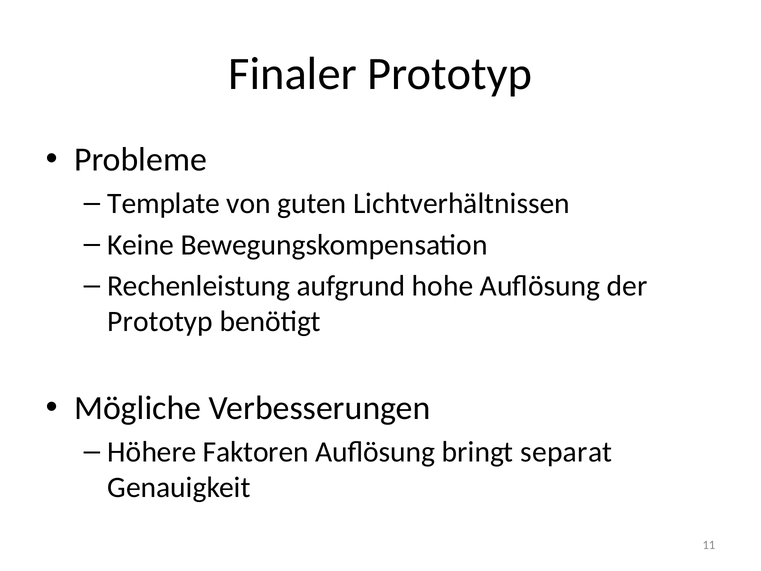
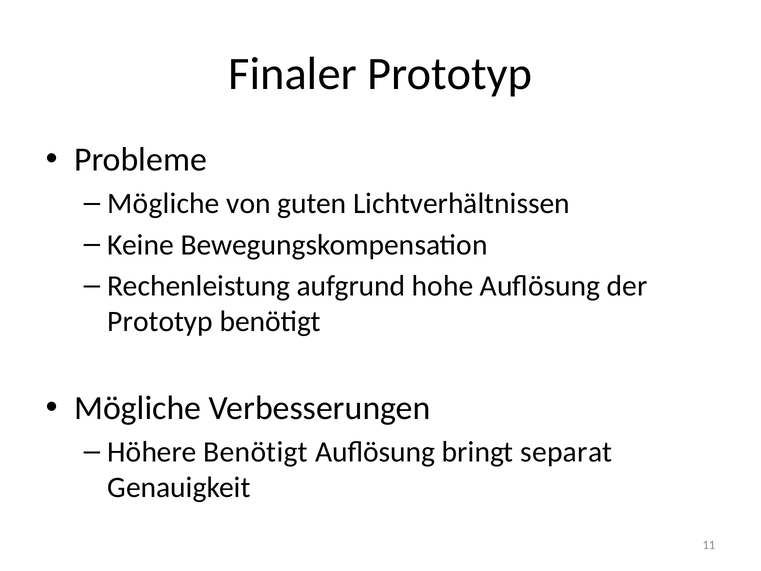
Template: Template -> Mögliche (164, 203)
Höhere Faktoren: Faktoren -> Benötigt (256, 452)
